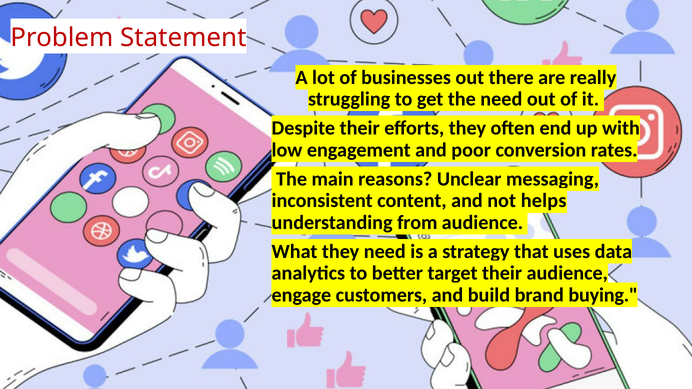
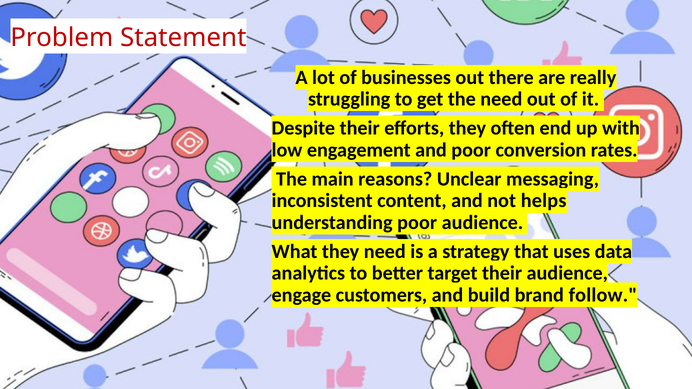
understanding from: from -> poor (417, 223)
buying: buying -> follow (603, 295)
